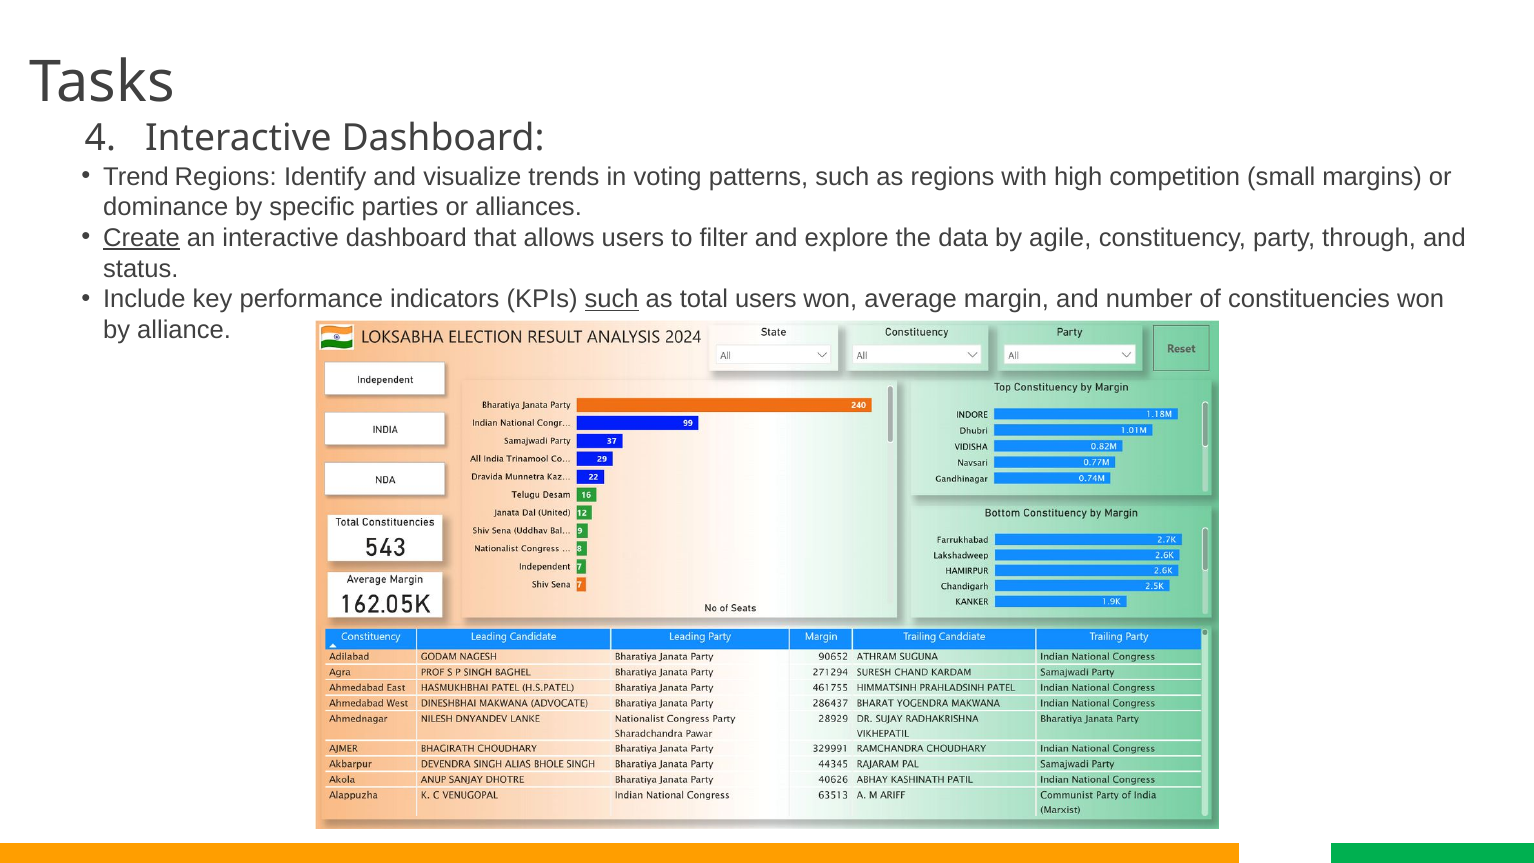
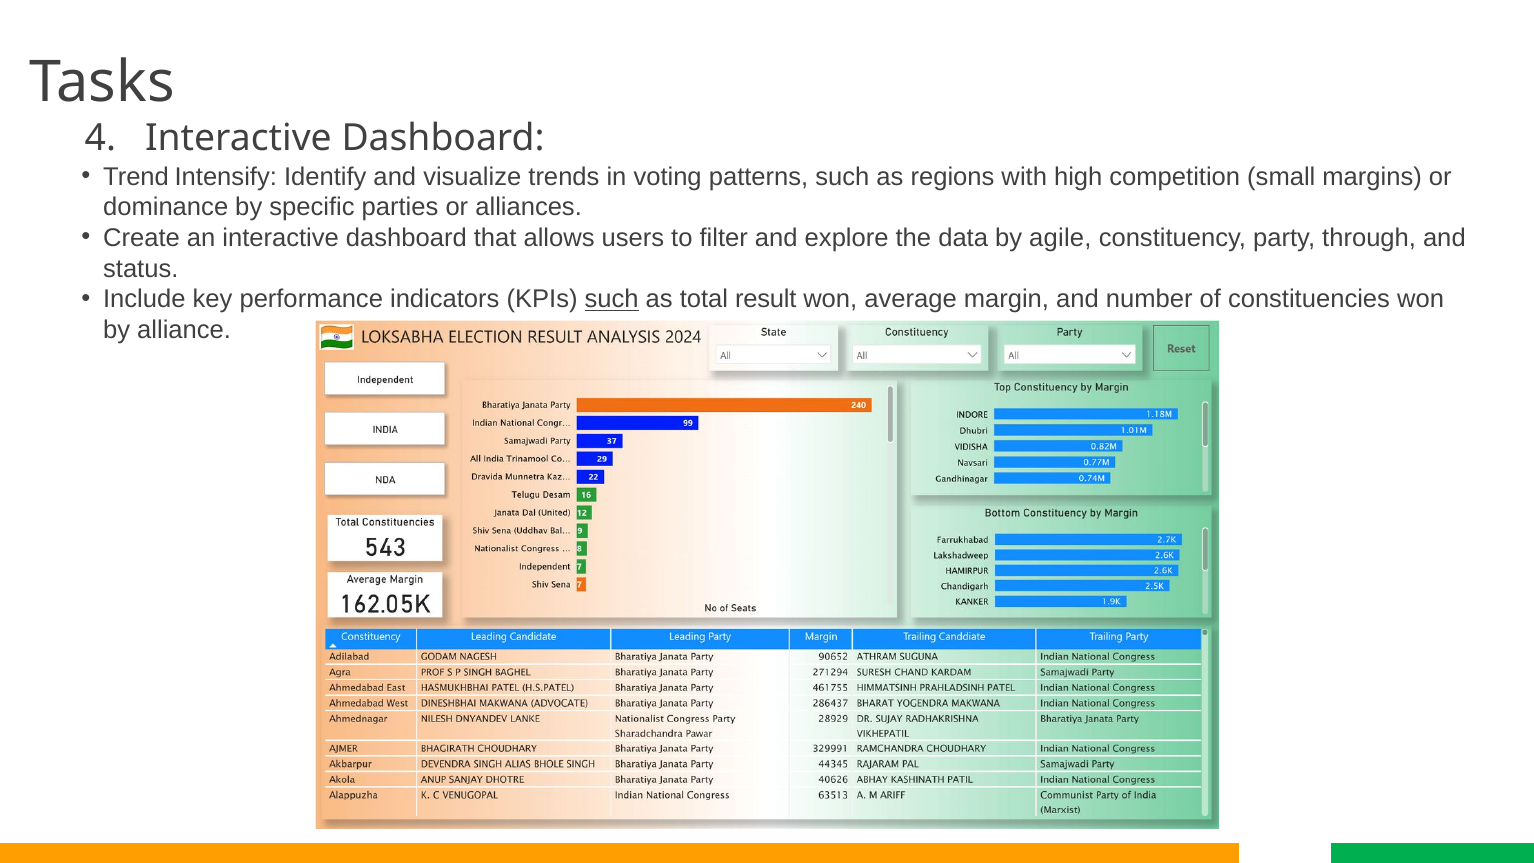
Trend Regions: Regions -> Intensify (226, 177)
Create underline: present -> none (142, 238)
total users: users -> result (766, 299)
